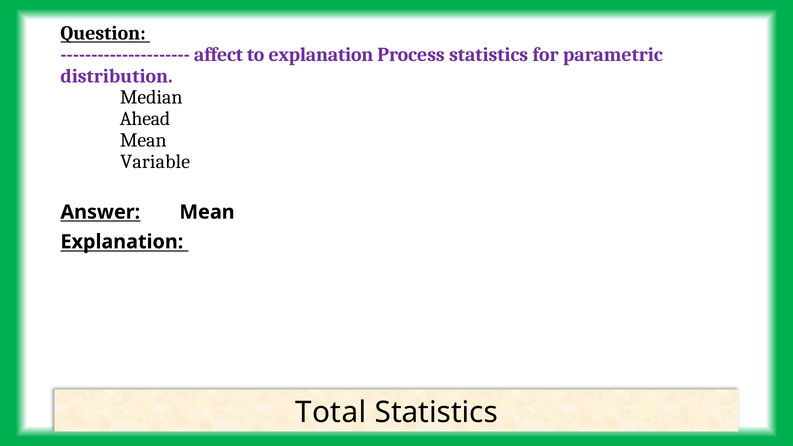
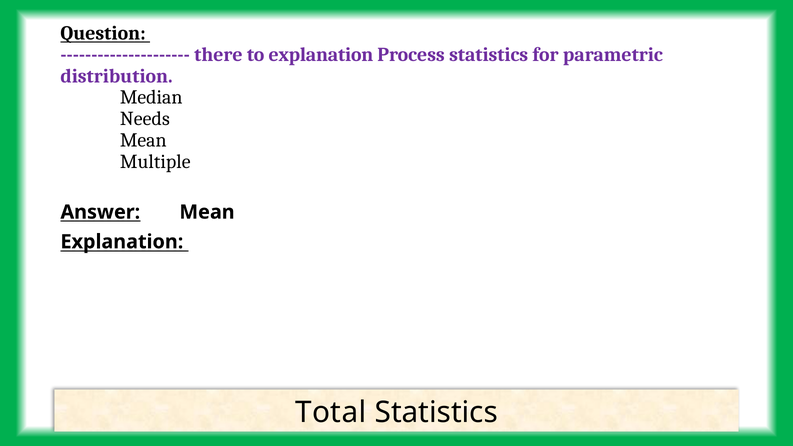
affect: affect -> there (218, 55)
Ahead: Ahead -> Needs (145, 119)
Variable: Variable -> Multiple (155, 162)
